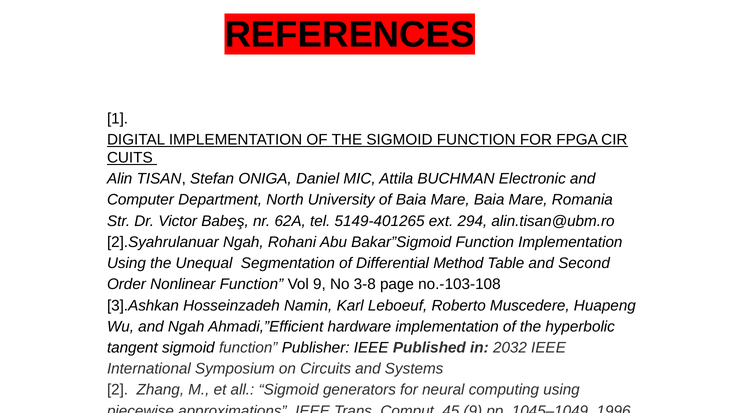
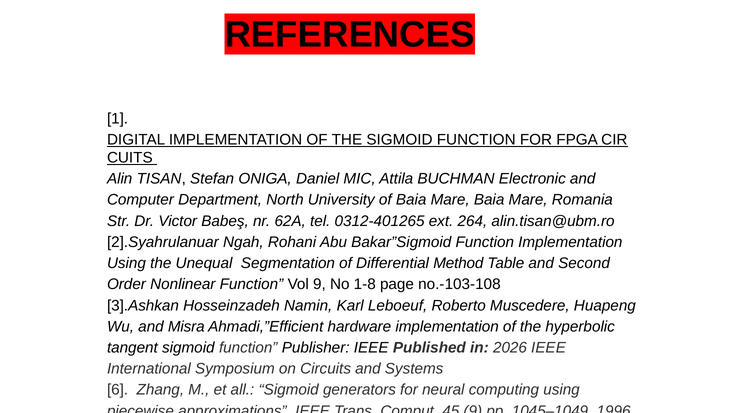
5149-401265: 5149-401265 -> 0312-401265 (380, 221)
294: 294 -> 264 (472, 221)
3-8: 3-8 -> 1-8 (365, 284)
and Ngah: Ngah -> Misra (186, 326)
2032: 2032 -> 2026 (510, 347)
2: 2 -> 6 (118, 389)
